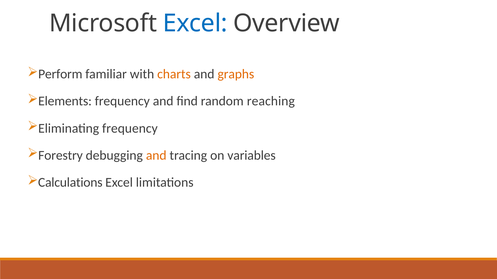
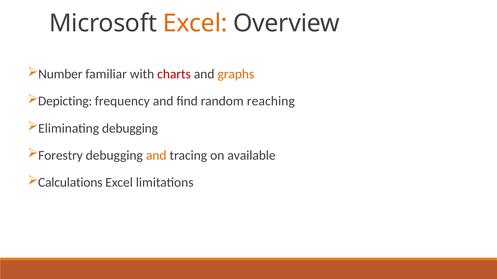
Excel colour: blue -> orange (195, 23)
Perform: Perform -> Number (60, 74)
charts colour: orange -> red (174, 74)
Elements: Elements -> Depicting (65, 101)
Eliminating frequency: frequency -> debugging (130, 129)
variables: variables -> available (252, 156)
